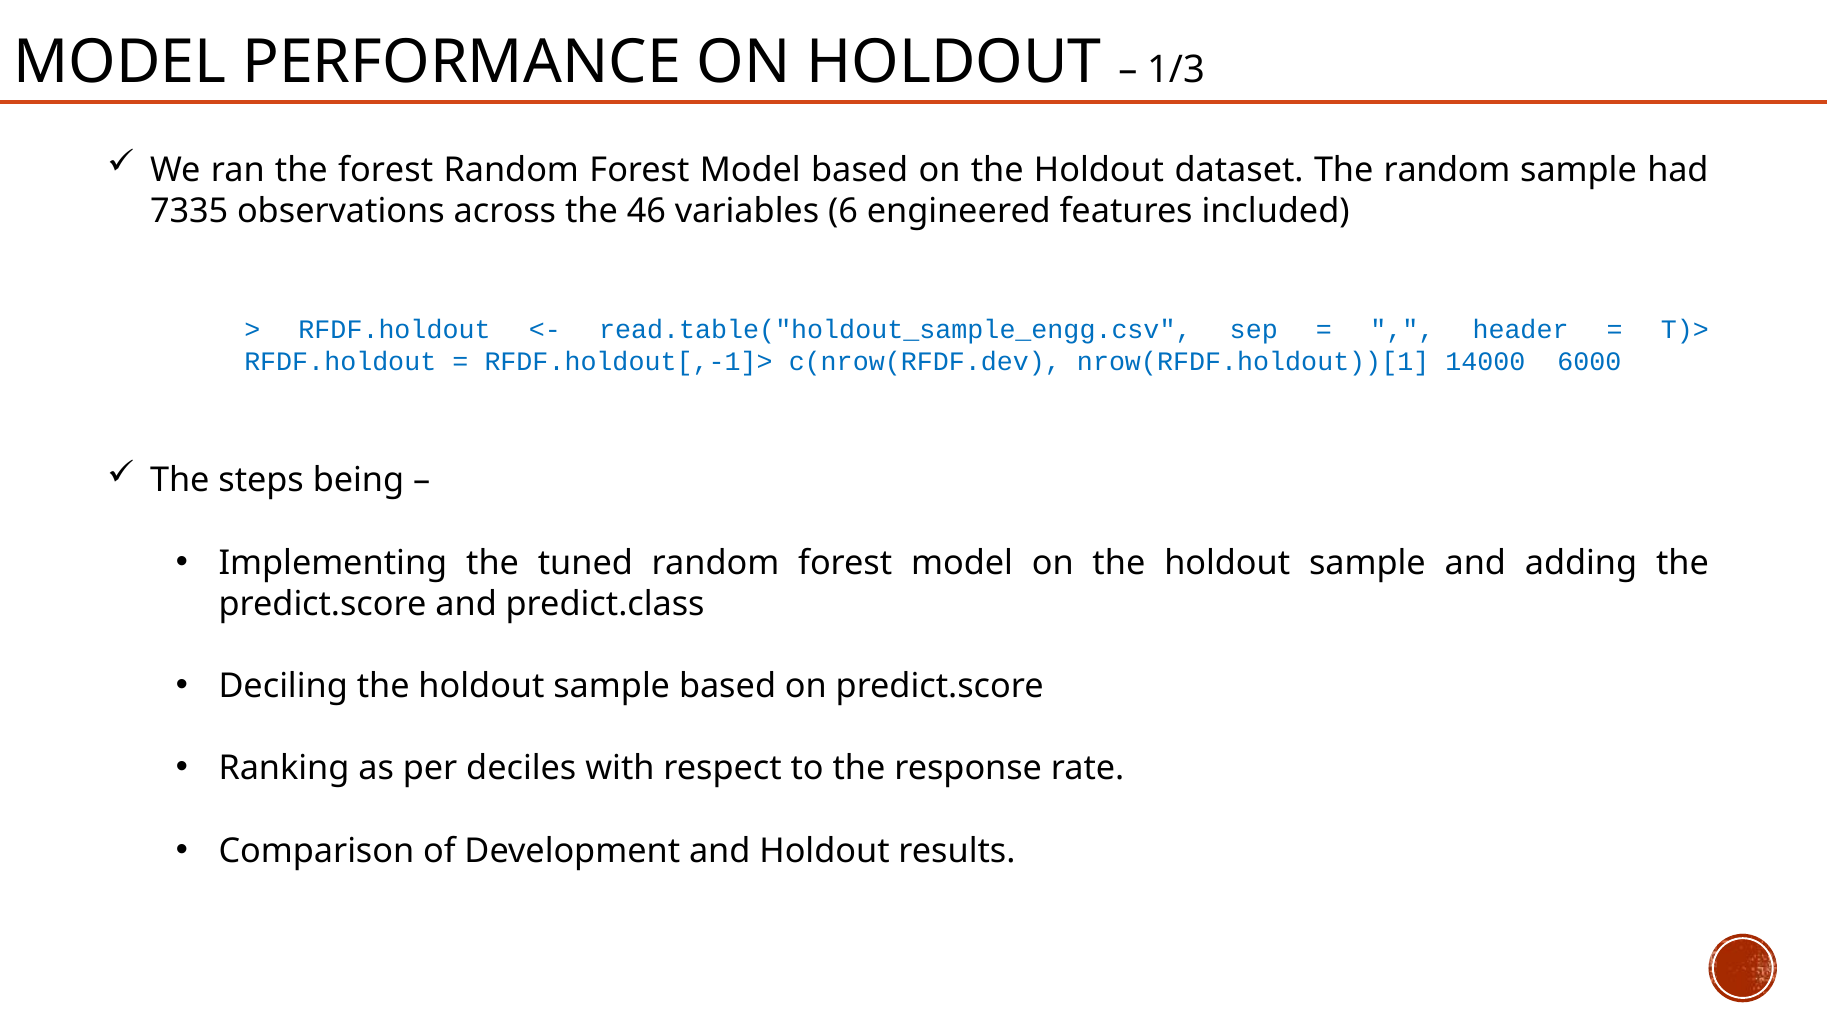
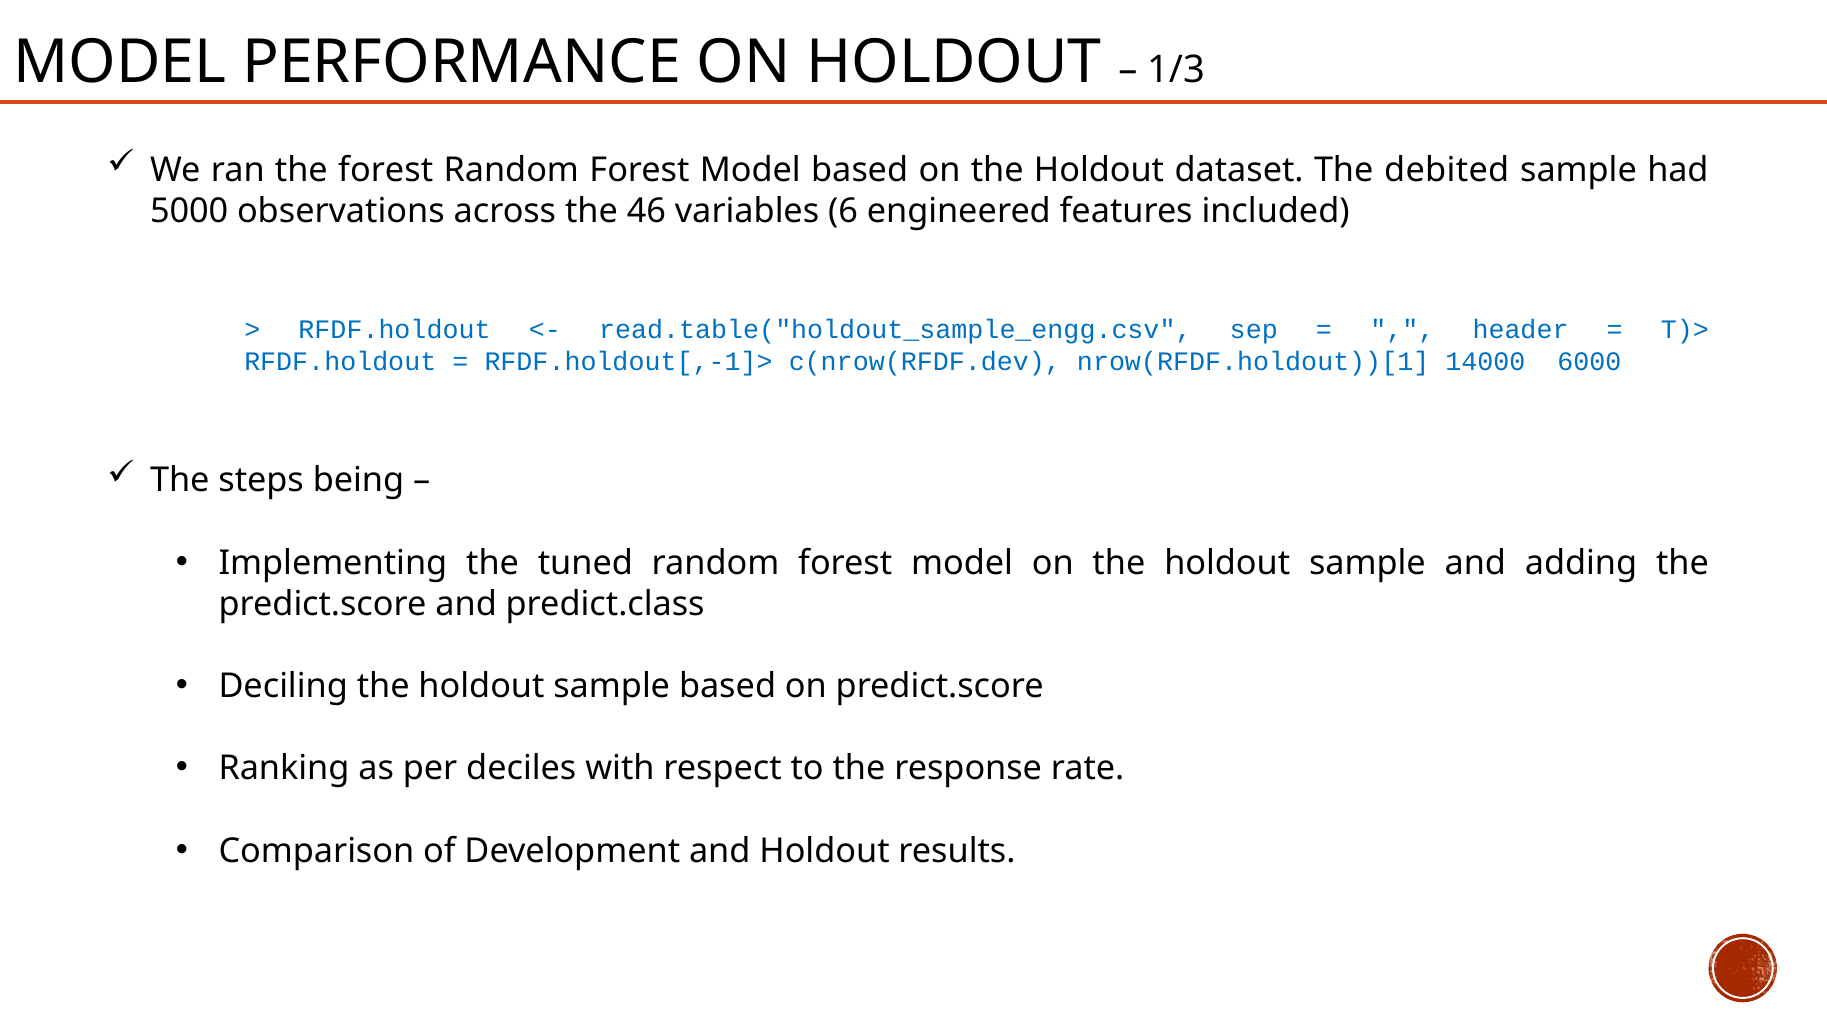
The random: random -> debited (1447, 170)
7335: 7335 -> 5000 (189, 211)
